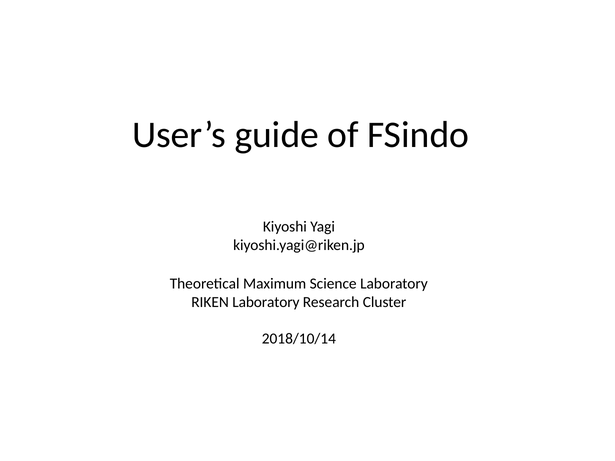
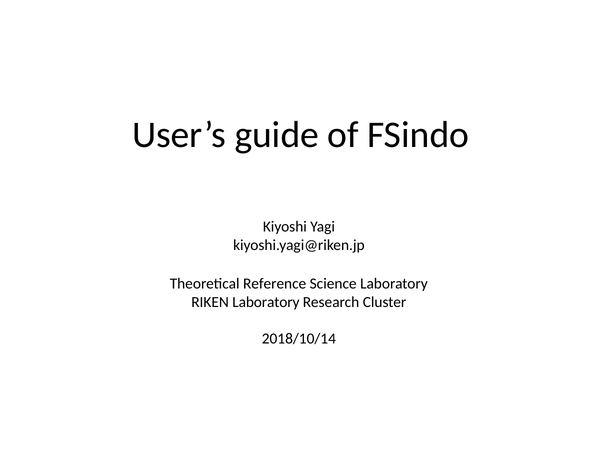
Maximum: Maximum -> Reference (275, 284)
